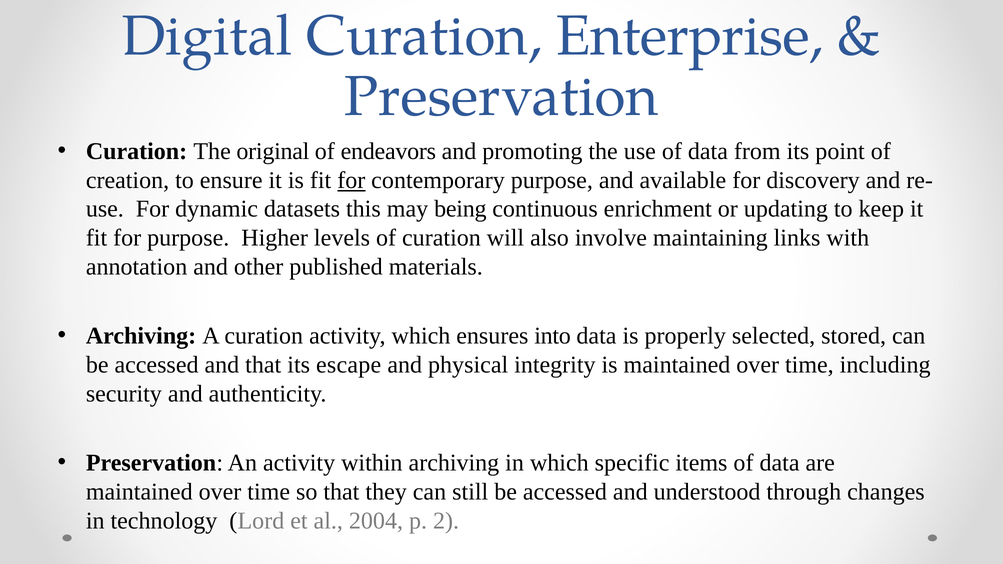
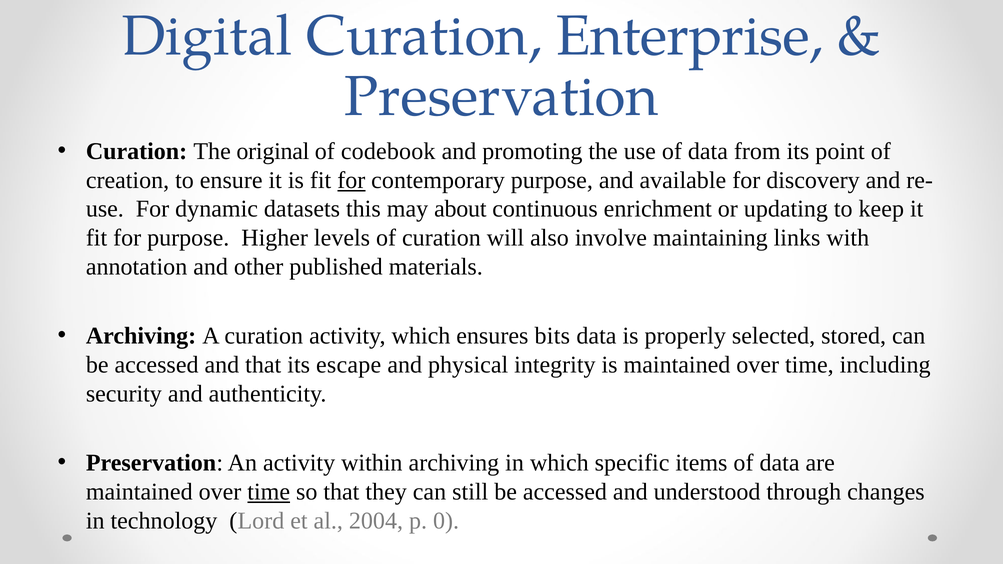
endeavors: endeavors -> codebook (388, 151)
being: being -> about (460, 209)
into: into -> bits (552, 336)
time underline: none -> present (269, 492)
2: 2 -> 0 (446, 521)
